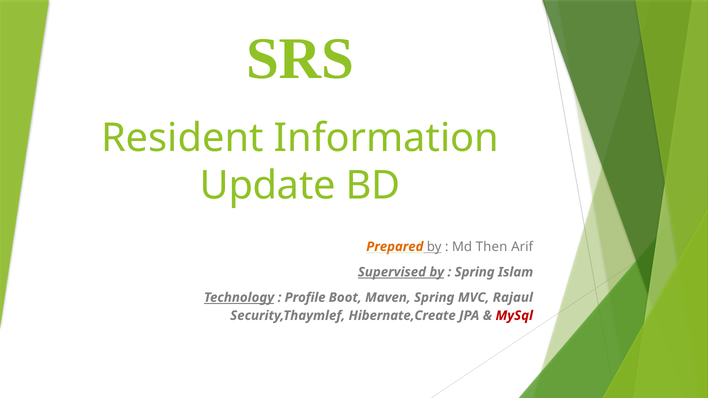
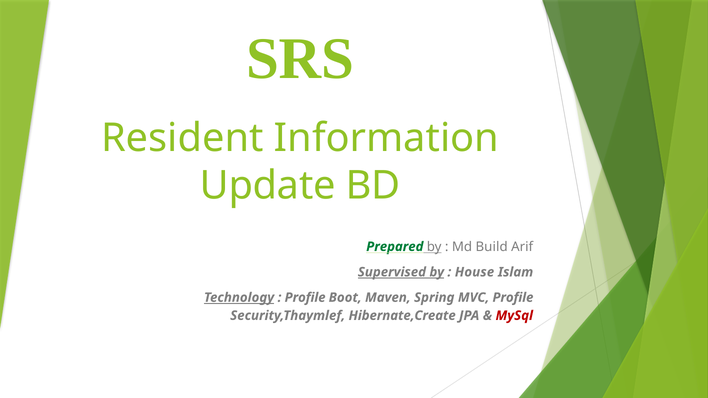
Prepared colour: orange -> green (395, 247)
Then: Then -> Build (492, 247)
Spring: Spring -> House (475, 272)
MVC Rajaul: Rajaul -> Profile (513, 298)
